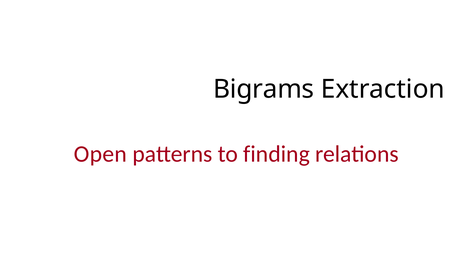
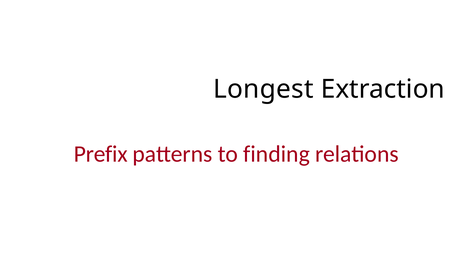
Bigrams: Bigrams -> Longest (263, 89)
Open: Open -> Prefix (101, 154)
